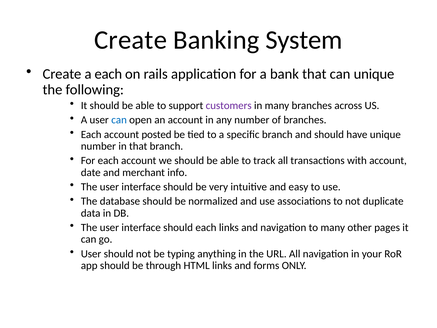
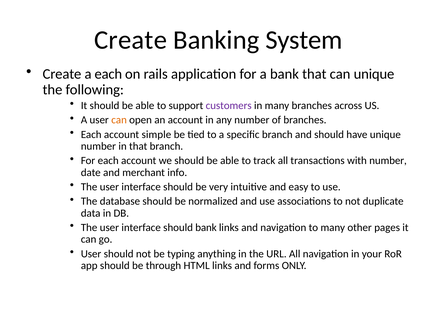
can colour: blue -> orange (119, 120)
posted: posted -> simple (156, 134)
with account: account -> number (388, 161)
should each: each -> bank (206, 227)
